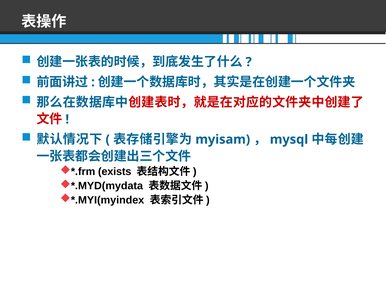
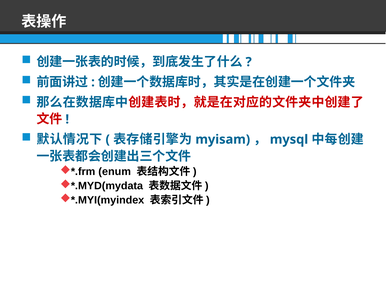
exists: exists -> enum (115, 172)
